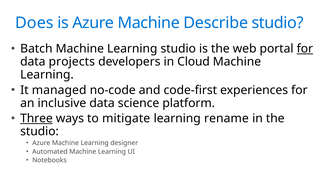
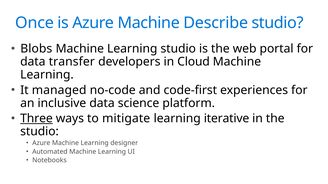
Does: Does -> Once (35, 23)
Batch: Batch -> Blobs (36, 49)
for underline: present -> none (305, 49)
projects: projects -> transfer (72, 62)
rename: rename -> iterative (227, 119)
